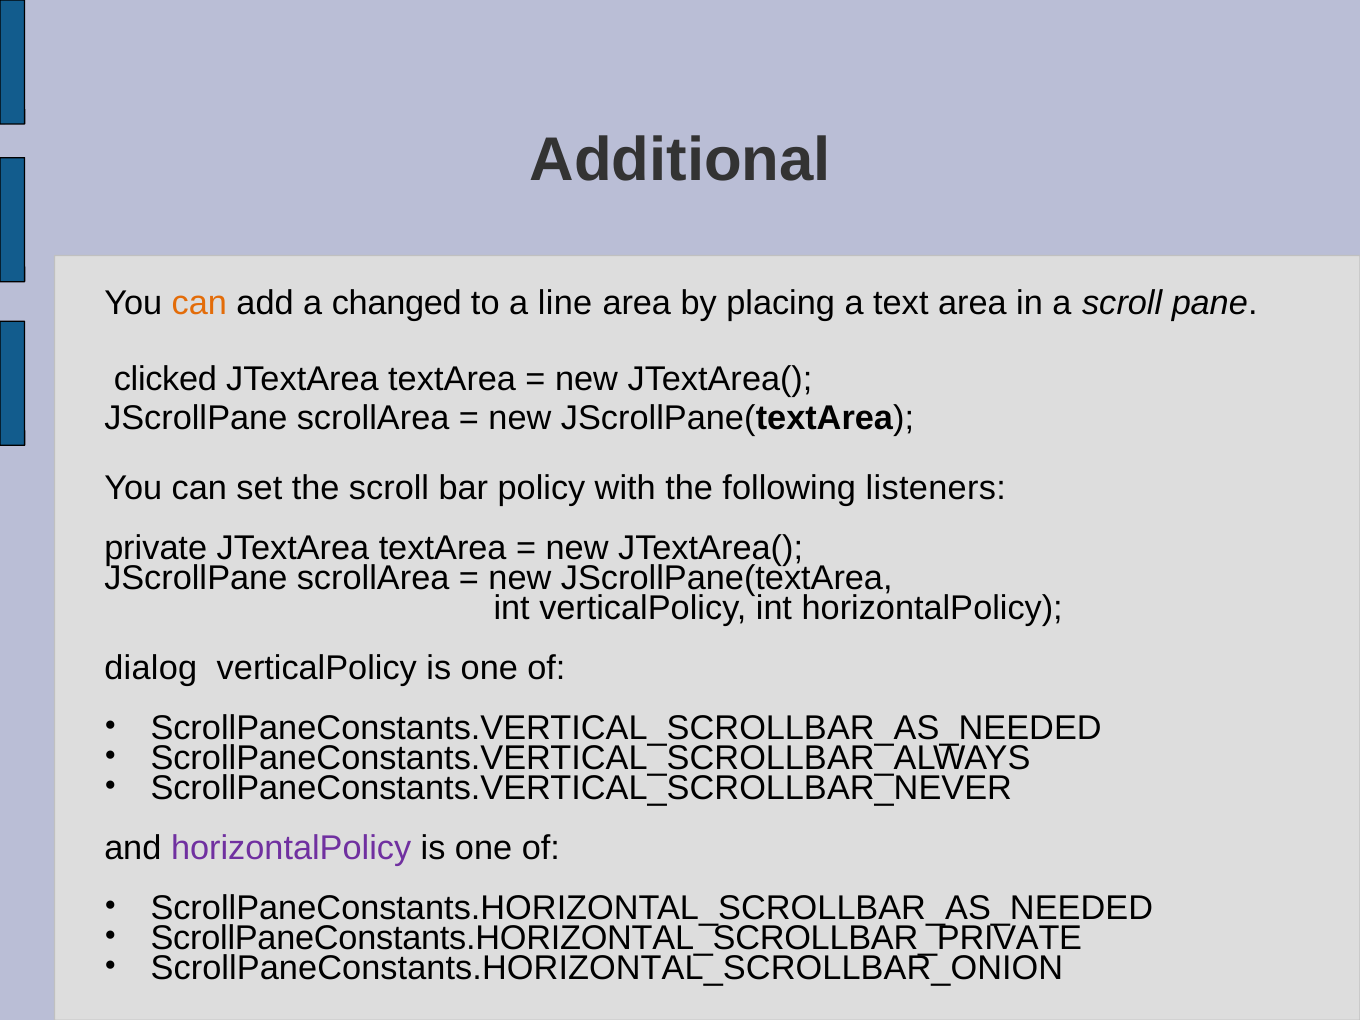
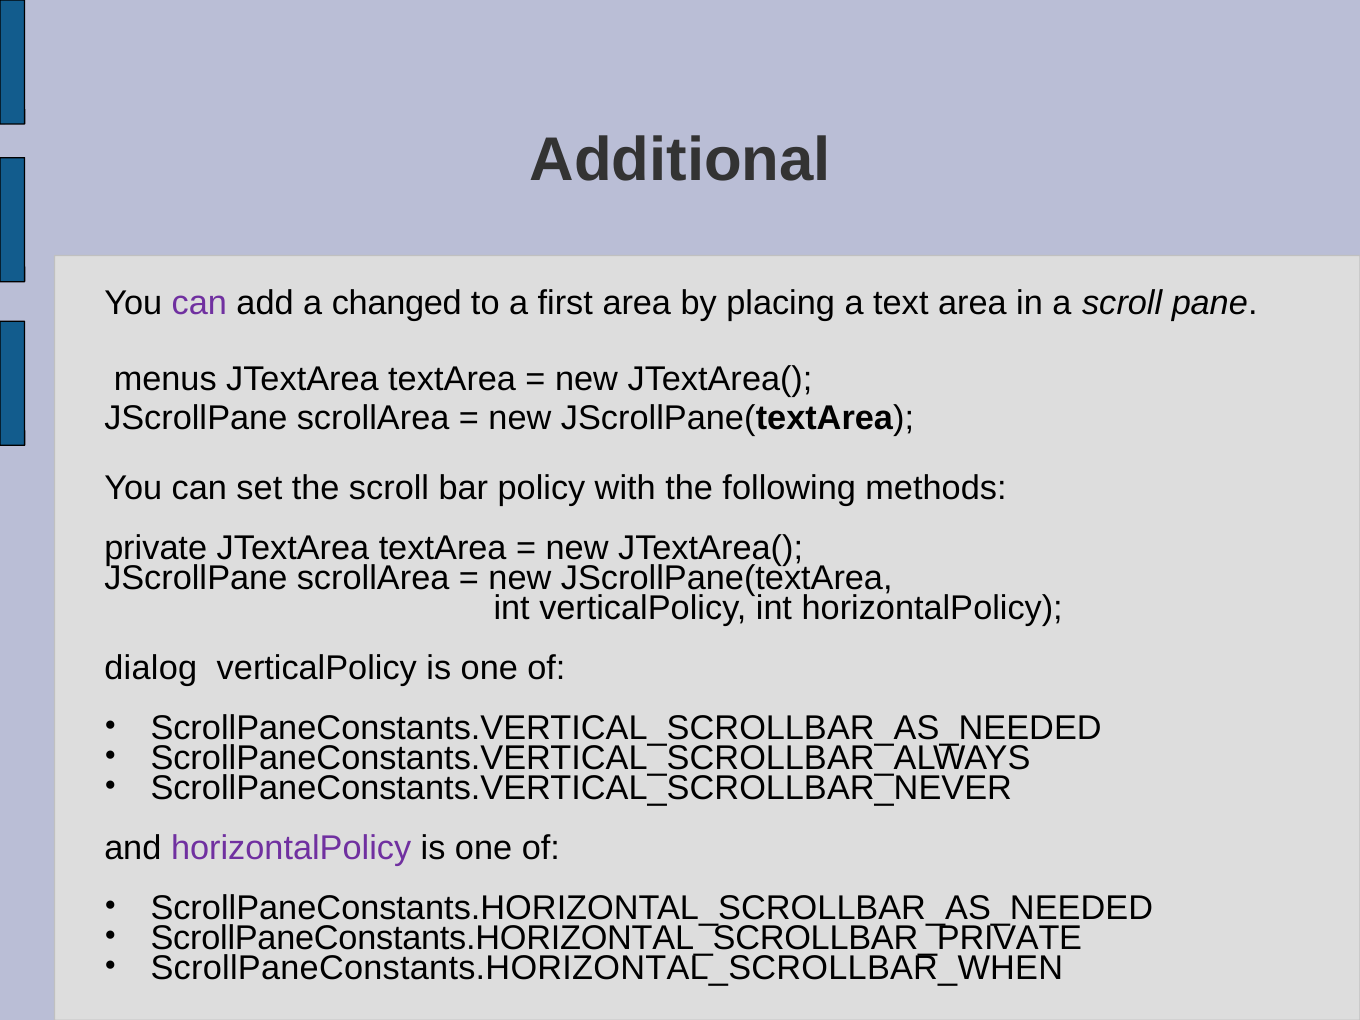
can colour: orange -> purple (199, 303)
line: line -> first (565, 303)
clicked: clicked -> menus (165, 380)
listeners: listeners -> methods (936, 488)
ScrollPaneConstants.HORIZONTAL_SCROLLBAR_ONION: ScrollPaneConstants.HORIZONTAL_SCROLLBAR_ONION -> ScrollPaneConstants.HORIZONTAL_SCROLLBAR_WHEN (607, 968)
